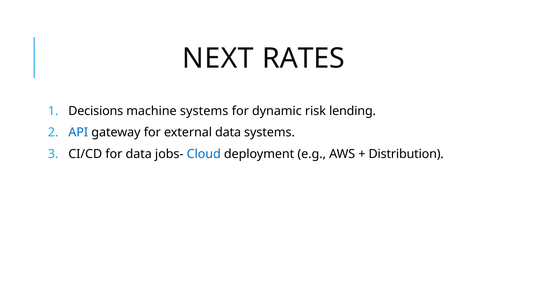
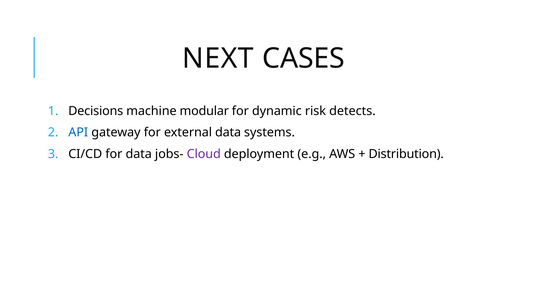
RATES: RATES -> CASES (303, 59)
machine systems: systems -> modular (204, 111)
lending: lending -> detects (352, 111)
Cloud colour: blue -> purple (204, 154)
